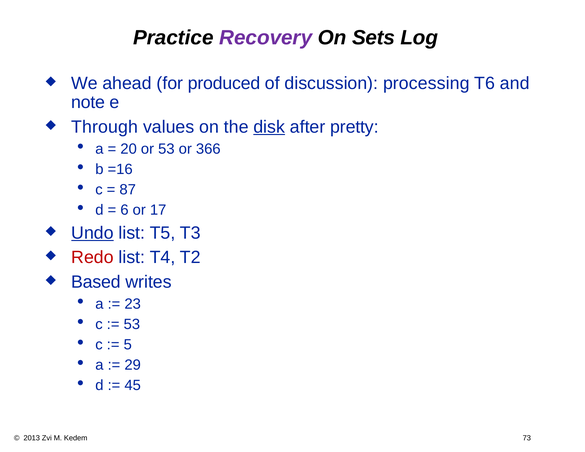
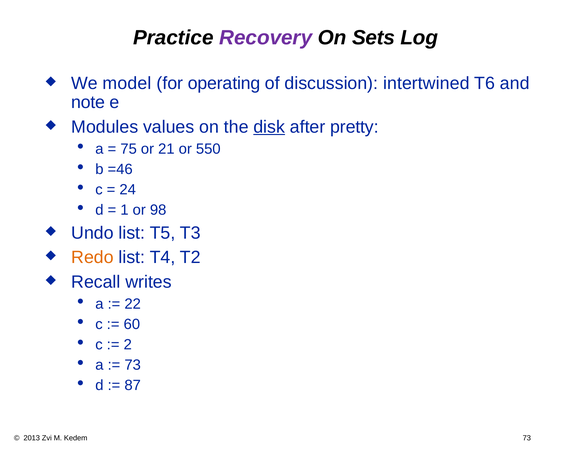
ahead: ahead -> model (127, 83)
produced: produced -> operating (224, 83)
processing: processing -> intertwined (426, 83)
Through: Through -> Modules (105, 127)
20: 20 -> 75 (129, 149)
or 53: 53 -> 21 (166, 149)
366: 366 -> 550 (208, 149)
=16: =16 -> =46 (120, 169)
87: 87 -> 24 (128, 190)
6: 6 -> 1 (124, 210)
17: 17 -> 98 (158, 210)
Undo underline: present -> none (92, 233)
Redo colour: red -> orange (92, 257)
Based: Based -> Recall (96, 282)
23: 23 -> 22 (133, 304)
53: 53 -> 60 (132, 324)
5: 5 -> 2 (128, 345)
29: 29 -> 73 (133, 365)
45: 45 -> 87 (133, 385)
